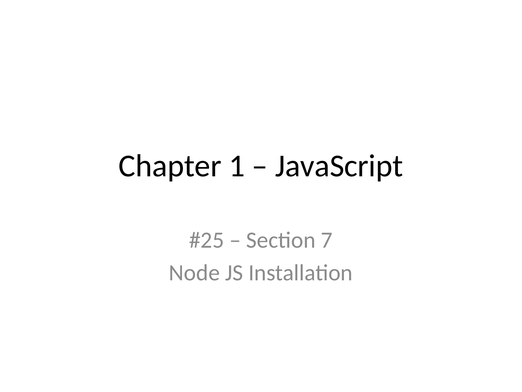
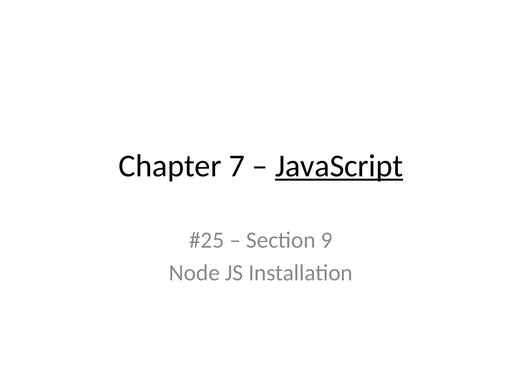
1: 1 -> 7 (237, 166)
JavaScript underline: none -> present (339, 166)
7: 7 -> 9 (327, 240)
